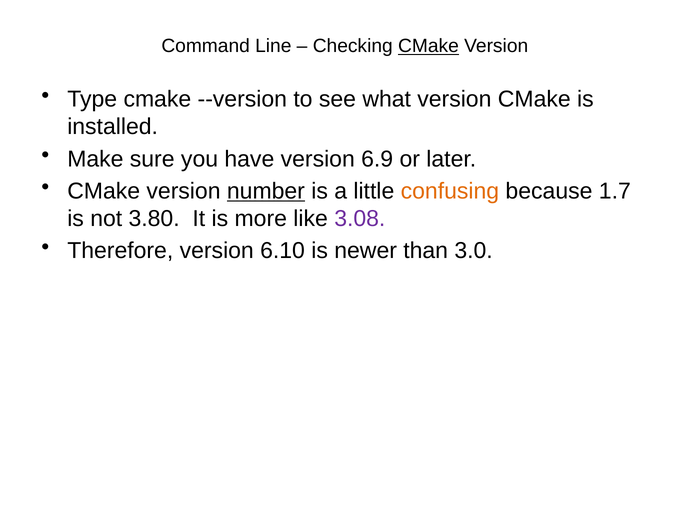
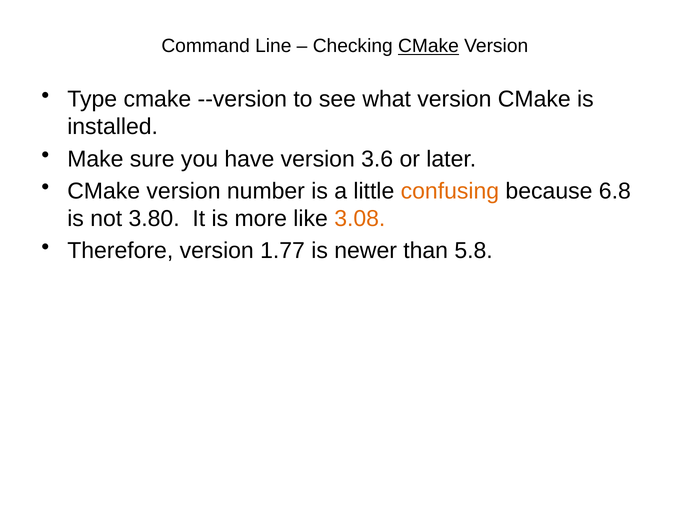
6.9: 6.9 -> 3.6 (377, 159)
number underline: present -> none (266, 191)
1.7: 1.7 -> 6.8 (615, 191)
3.08 colour: purple -> orange (360, 219)
6.10: 6.10 -> 1.77 (283, 251)
3.0: 3.0 -> 5.8 (474, 251)
